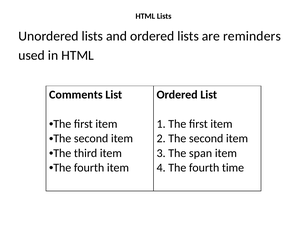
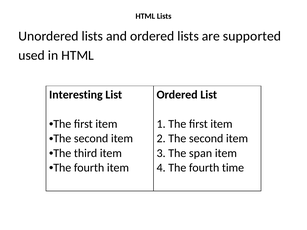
reminders: reminders -> supported (252, 36)
Comments: Comments -> Interesting (76, 95)
